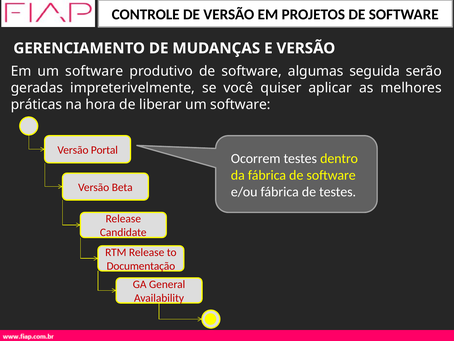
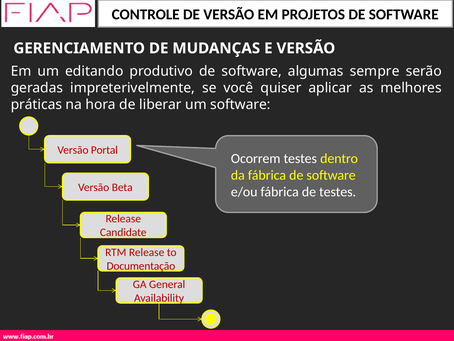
Em um software: software -> editando (94, 71)
seguida: seguida -> sempre (375, 71)
